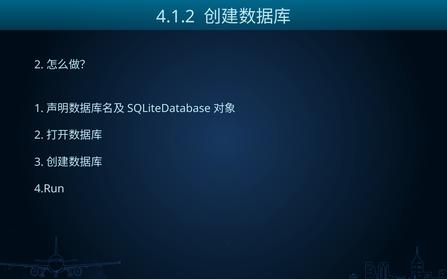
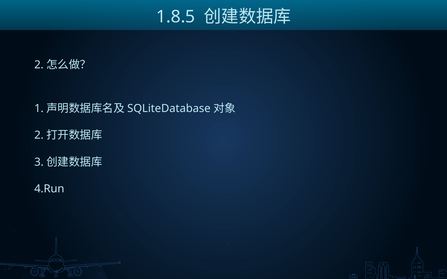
4.1.2: 4.1.2 -> 1.8.5 (176, 17)
